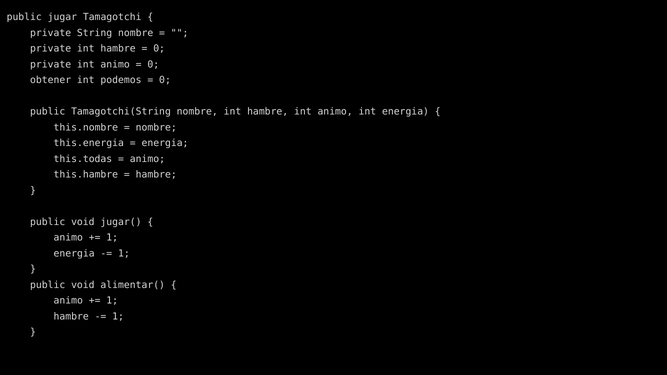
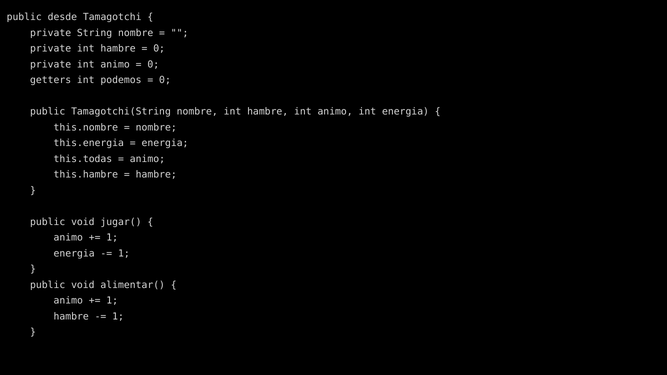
jugar: jugar -> desde (62, 17)
obtener: obtener -> getters (51, 80)
